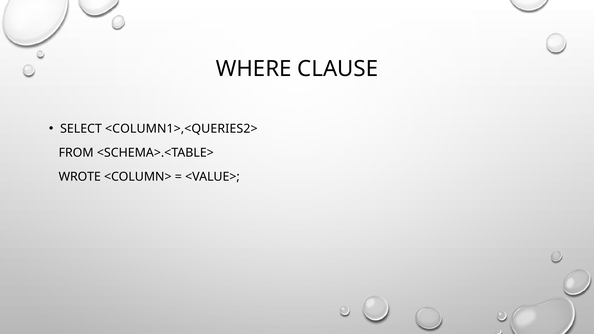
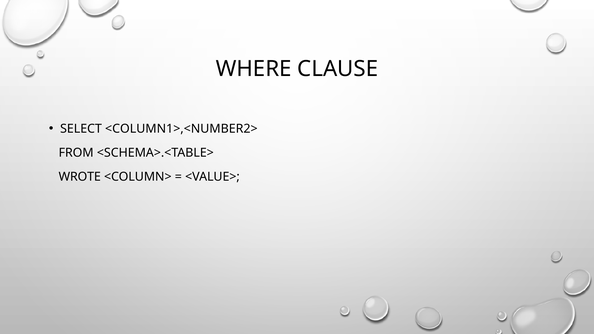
<COLUMN1>,<QUERIES2>: <COLUMN1>,<QUERIES2> -> <COLUMN1>,<NUMBER2> (181, 129)
